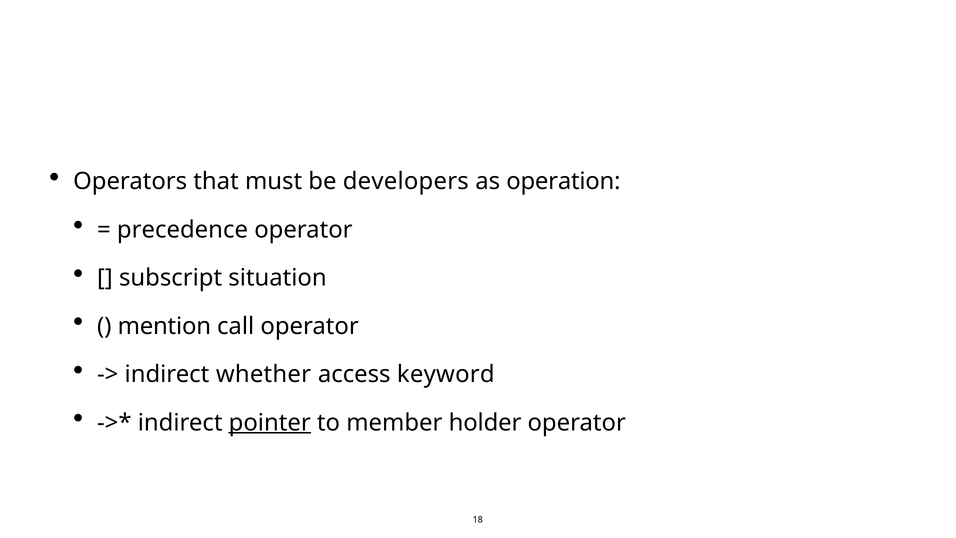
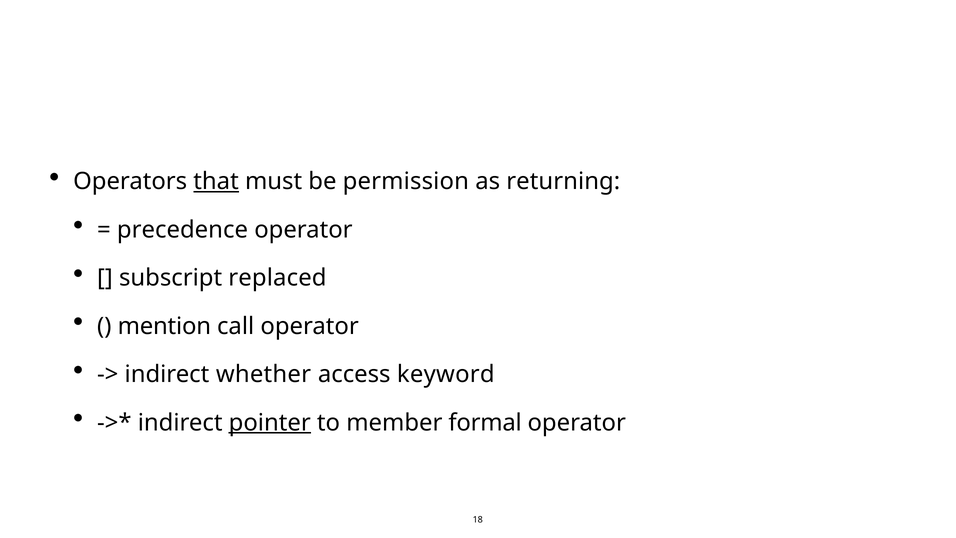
that underline: none -> present (216, 181)
developers: developers -> permission (406, 181)
operation: operation -> returning (563, 181)
situation: situation -> replaced (277, 278)
holder: holder -> formal (485, 422)
